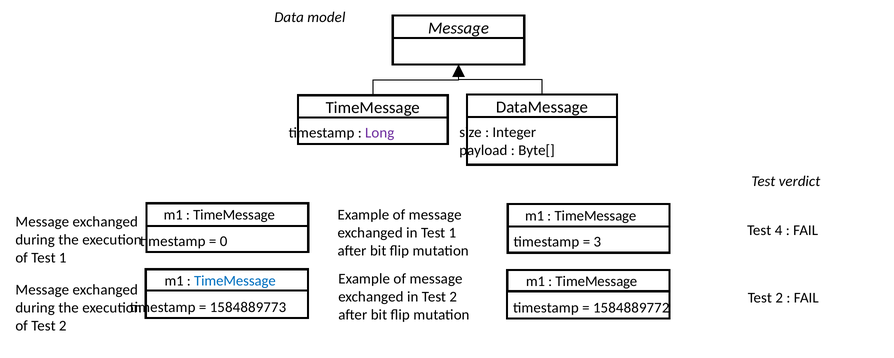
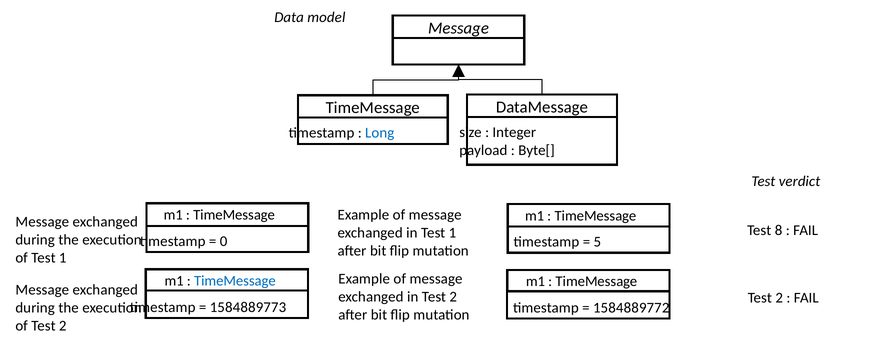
Long colour: purple -> blue (380, 133)
4: 4 -> 8 (779, 230)
3: 3 -> 5 (597, 241)
